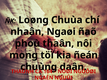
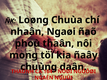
ñeán: ñeán -> ñaây (86, 55)
